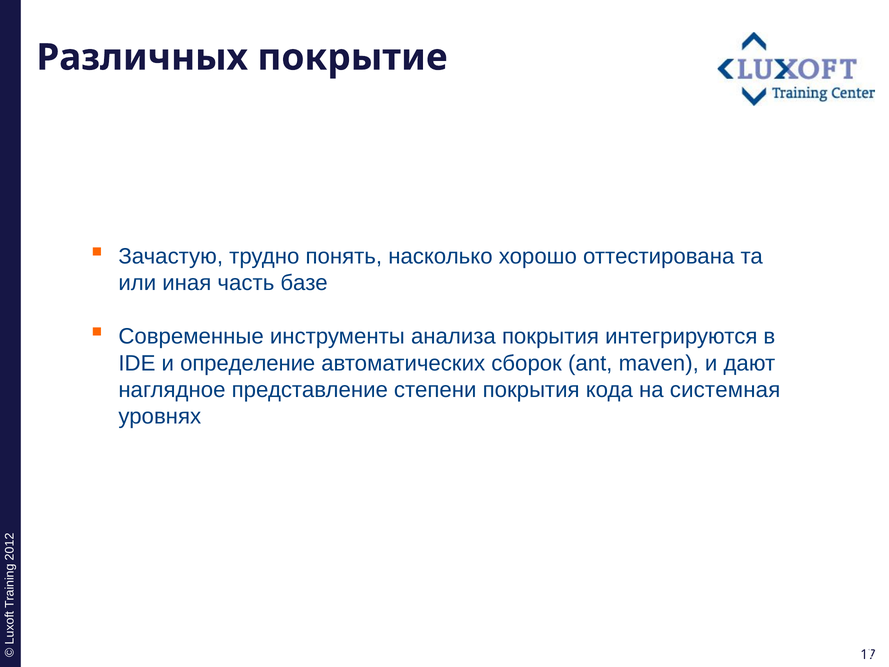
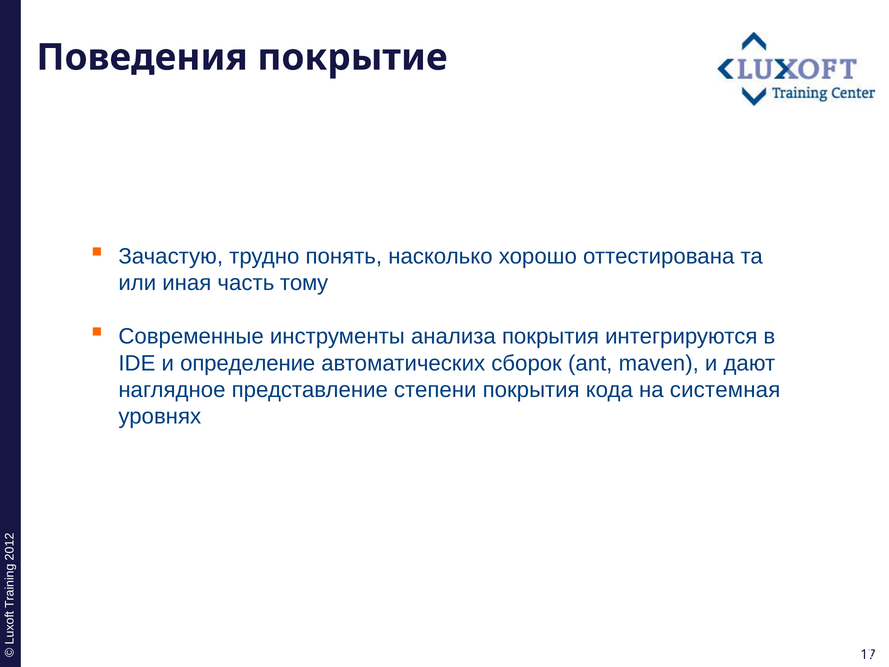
Различных: Различных -> Поведения (142, 57)
базе: базе -> тому (304, 283)
